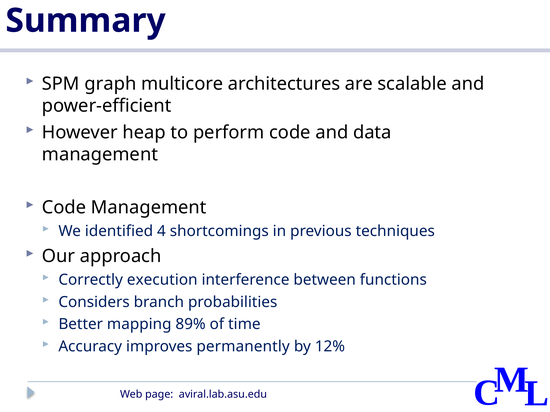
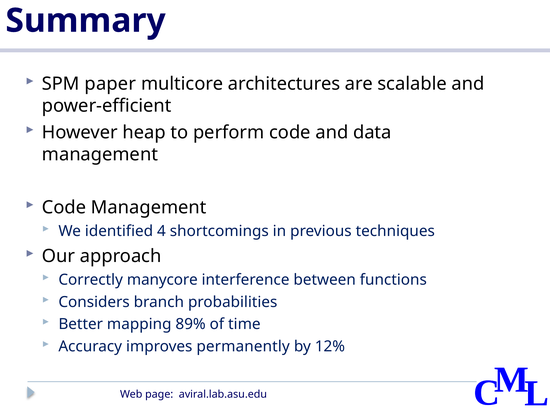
graph: graph -> paper (110, 84)
execution: execution -> manycore (162, 280)
